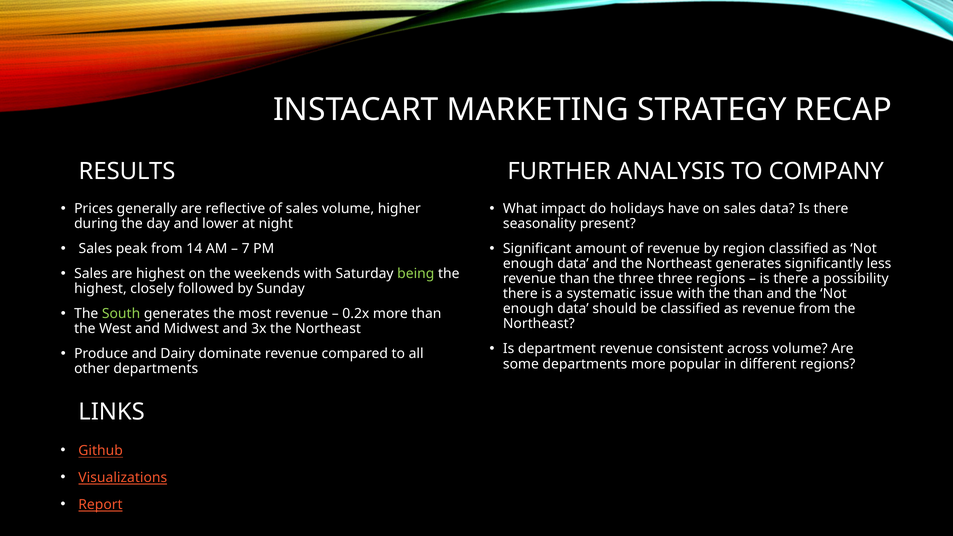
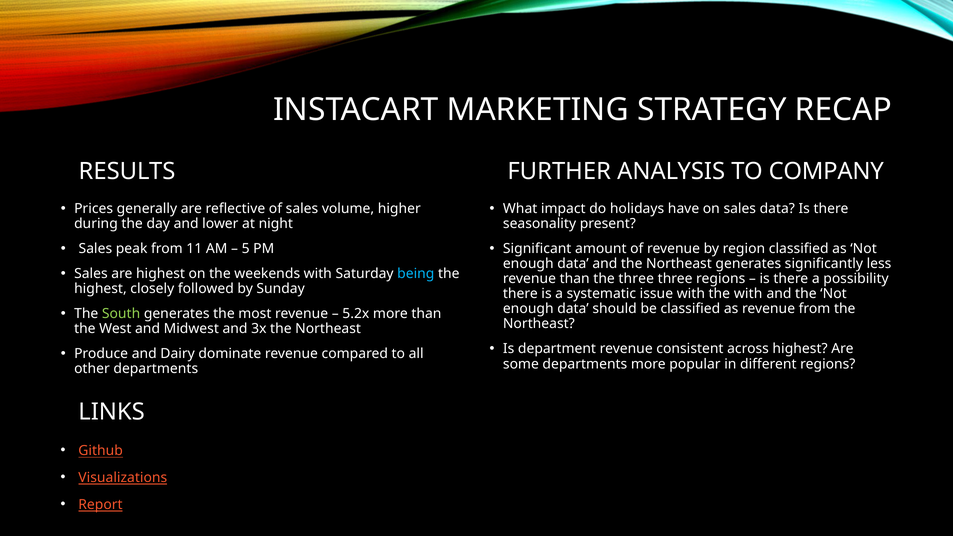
14: 14 -> 11 (194, 249)
7: 7 -> 5 (246, 249)
being colour: light green -> light blue (416, 274)
the than: than -> with (748, 294)
0.2x: 0.2x -> 5.2x (356, 314)
across volume: volume -> highest (800, 349)
